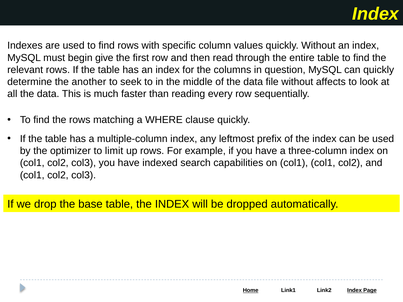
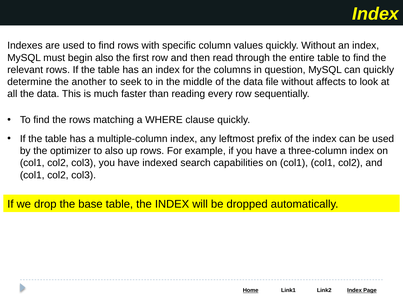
begin give: give -> also (104, 58)
to limit: limit -> also (114, 151)
